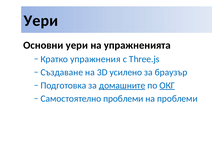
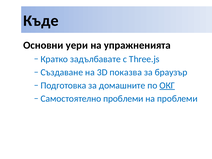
Уери: Уери -> Къде (41, 21)
упражнения: упражнения -> задълбавате (95, 59)
усилено: усилено -> показва (126, 72)
домашните underline: present -> none (122, 85)
